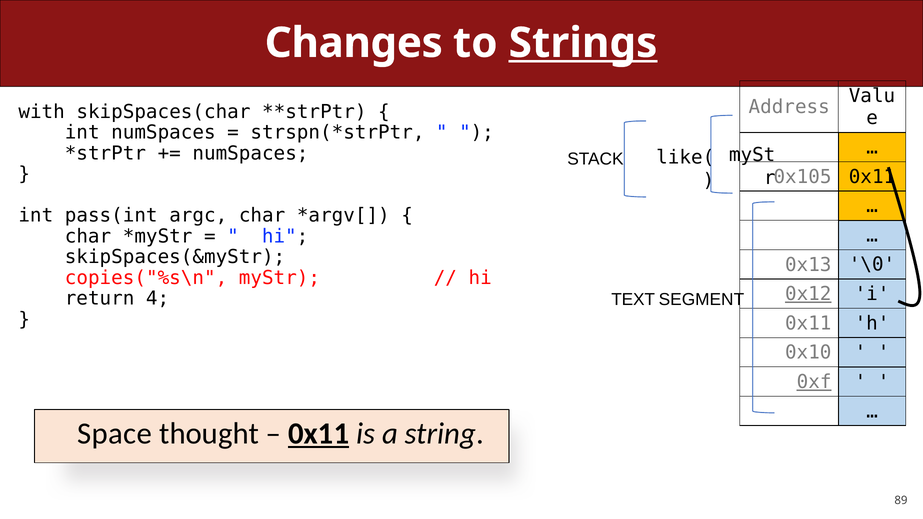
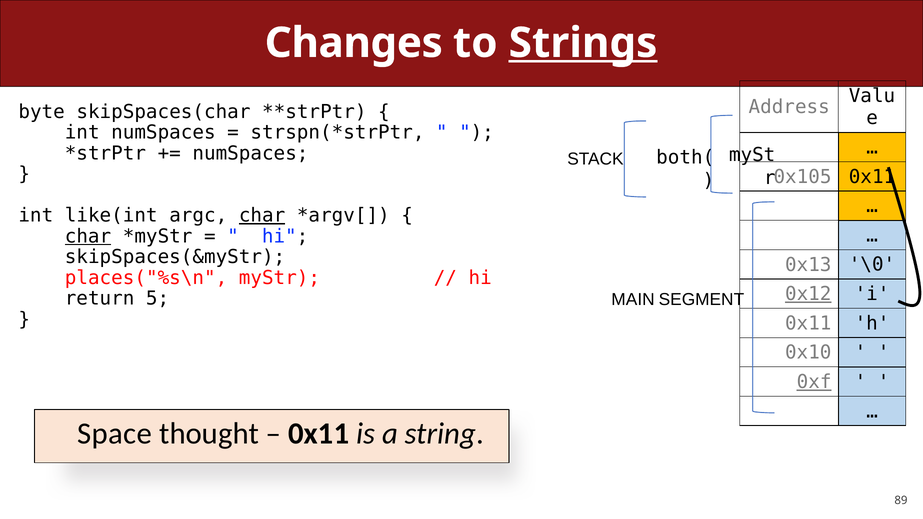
with: with -> byte (42, 112)
like(: like( -> both( (685, 157)
pass(int: pass(int -> like(int (111, 216)
char underline: none -> present (262, 216)
char underline: none -> present (88, 236)
copies("%s\n: copies("%s\n -> places("%s\n (146, 278)
4: 4 -> 5 (158, 299)
TEXT: TEXT -> MAIN (633, 300)
0x11 underline: present -> none (319, 434)
